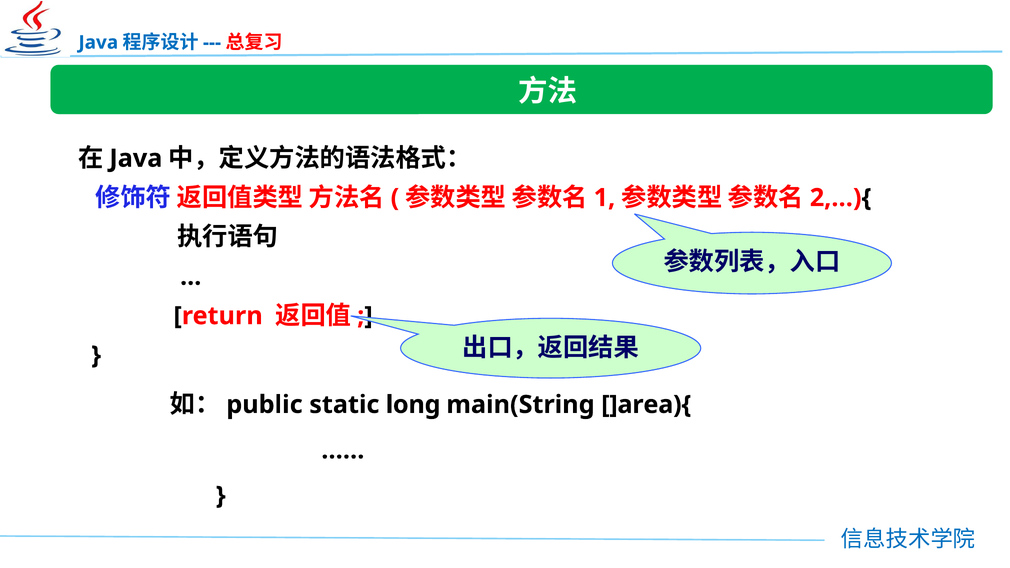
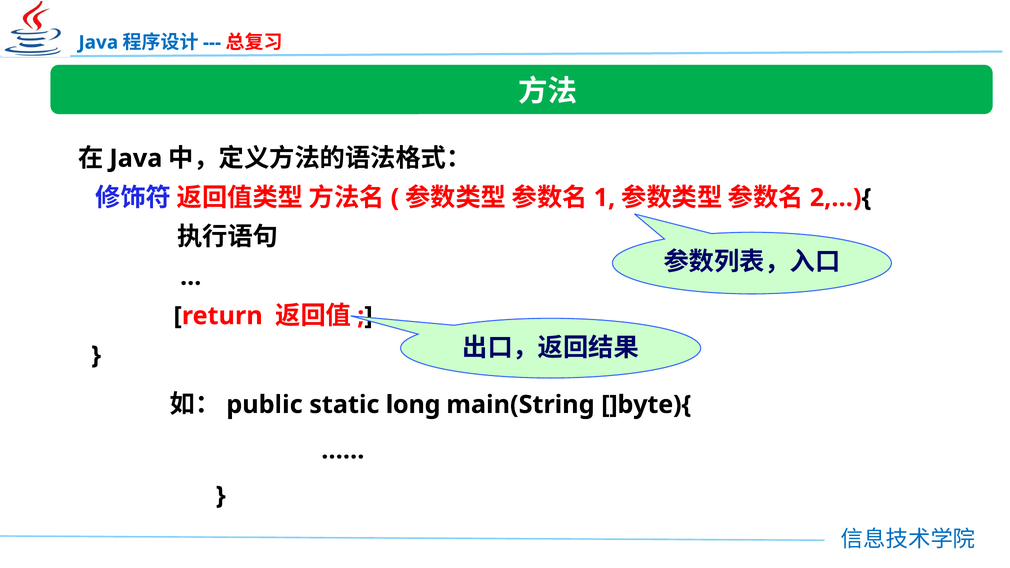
]area){: ]area){ -> ]byte){ (646, 405)
